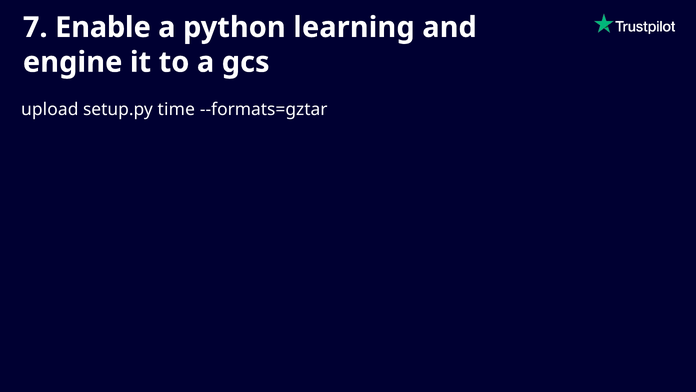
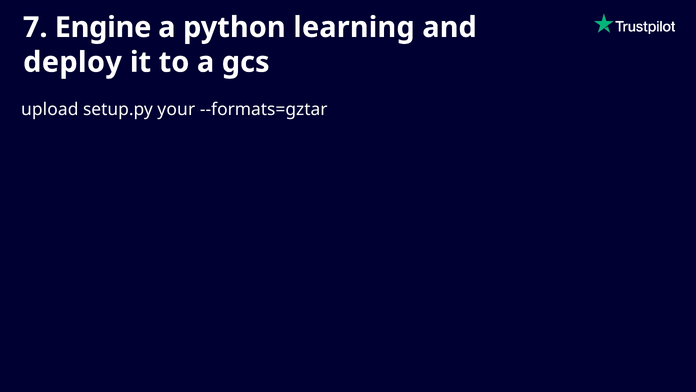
Enable: Enable -> Engine (103, 27)
engine: engine -> deploy (73, 62)
time: time -> your (176, 110)
